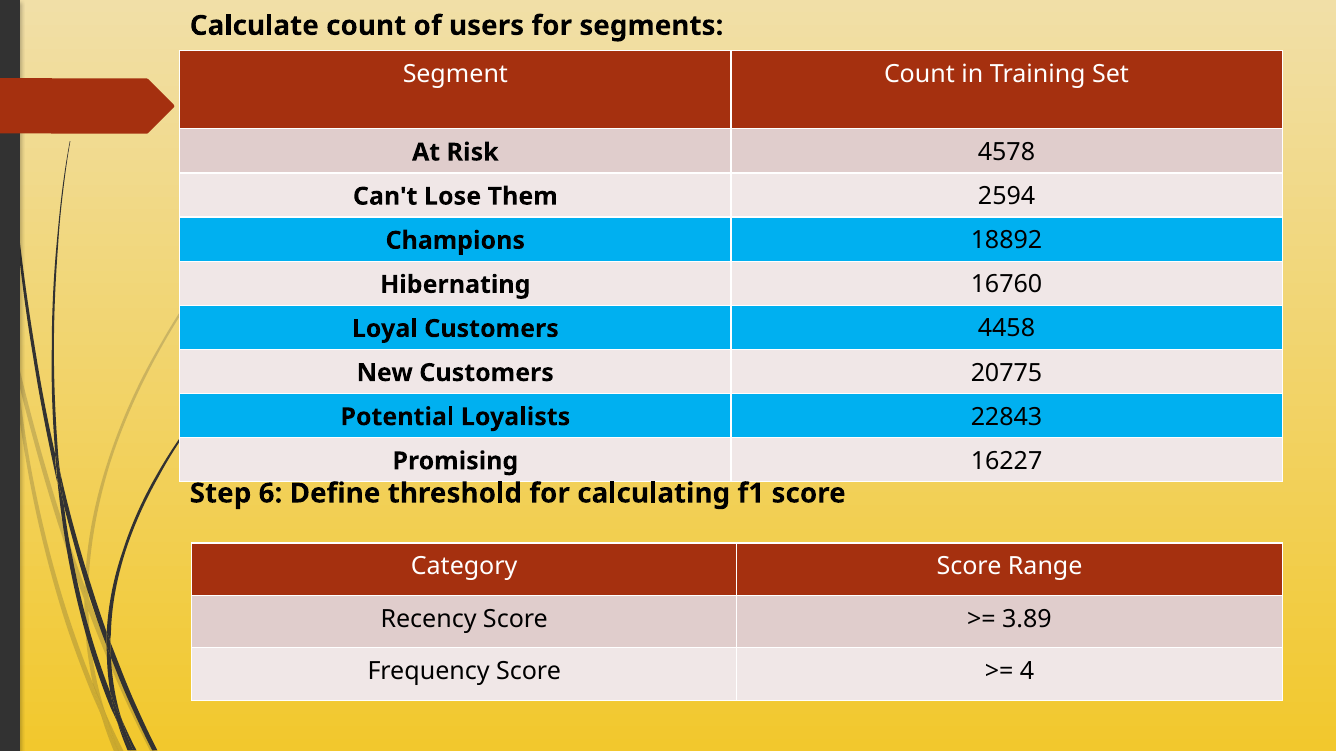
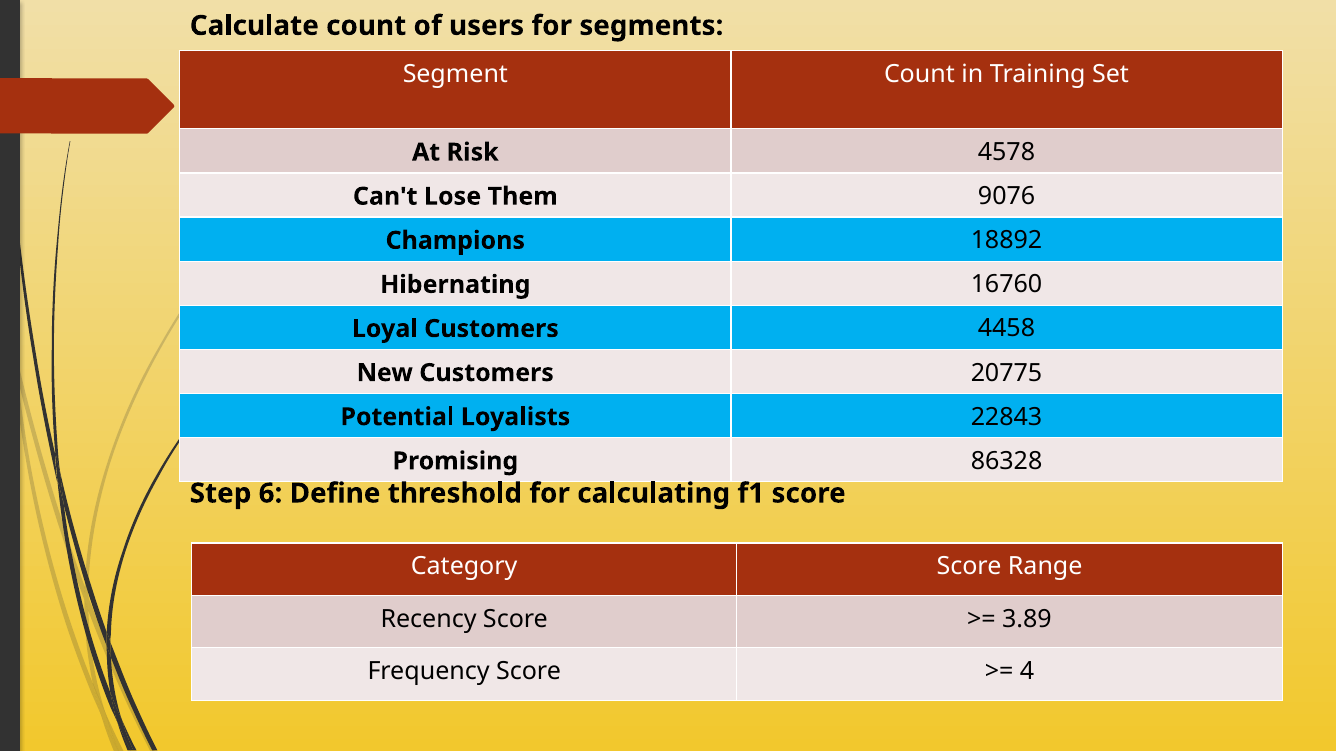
2594: 2594 -> 9076 (1007, 197)
16227: 16227 -> 86328 (1007, 461)
